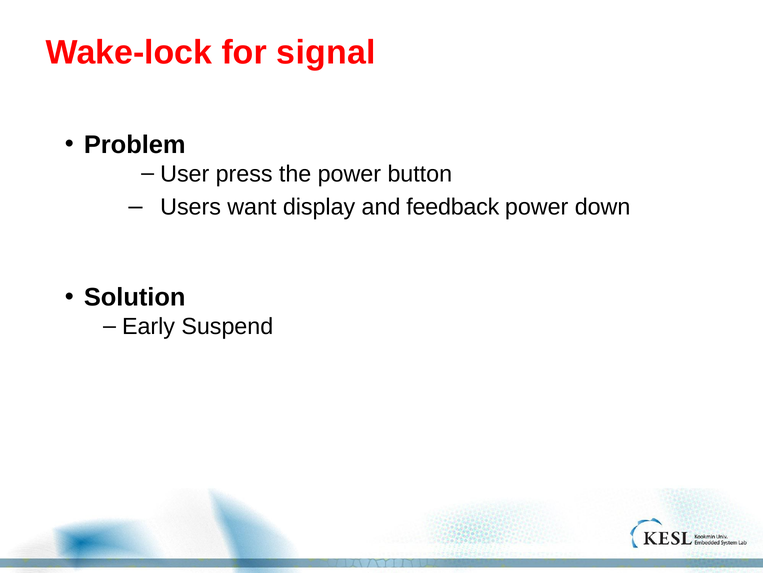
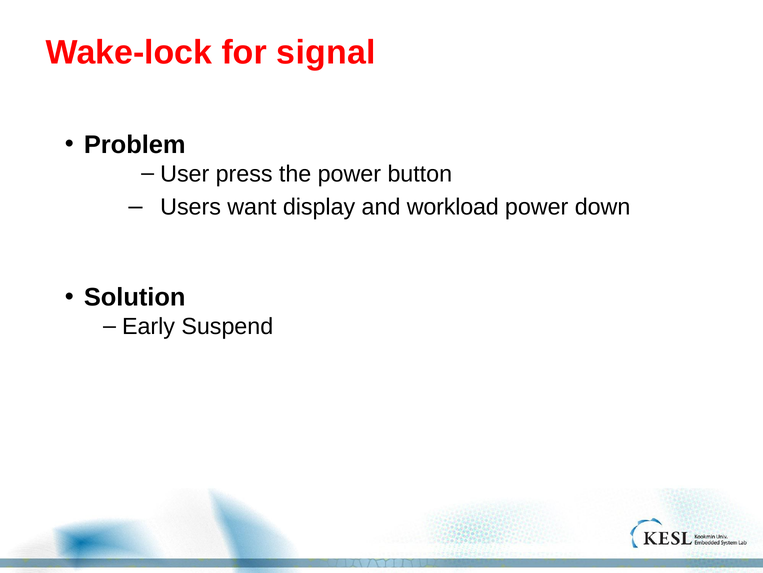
feedback: feedback -> workload (453, 207)
